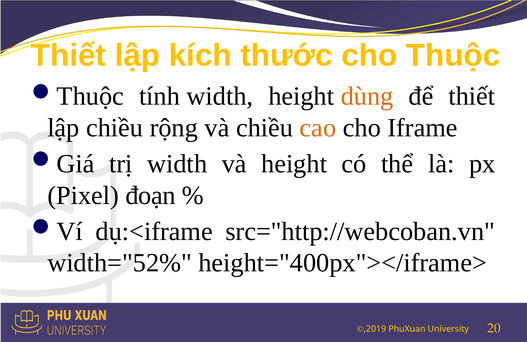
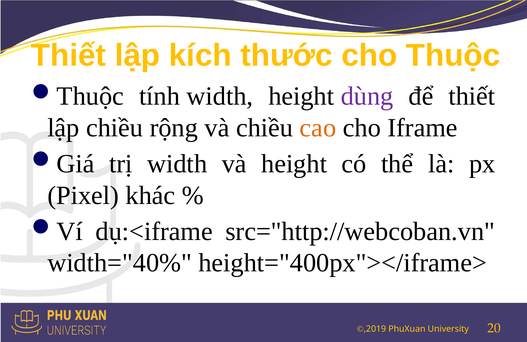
dùng colour: orange -> purple (367, 96)
đoạn: đoạn -> khác (150, 196)
width="52%: width="52% -> width="40% (120, 263)
